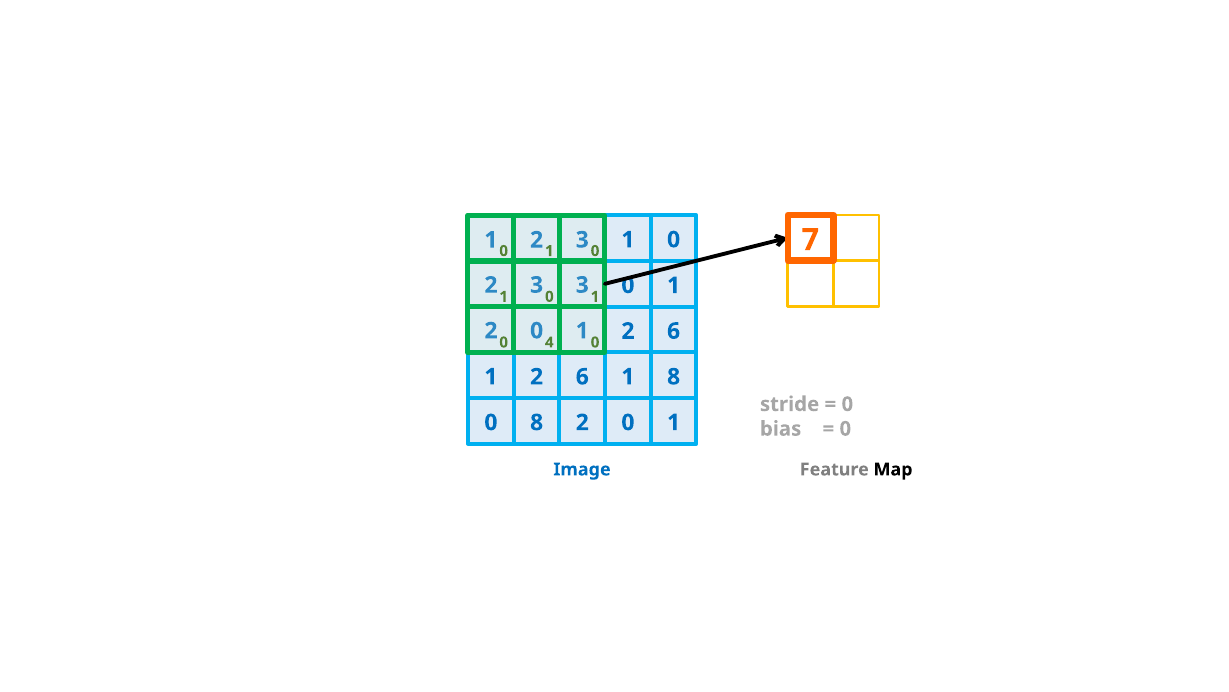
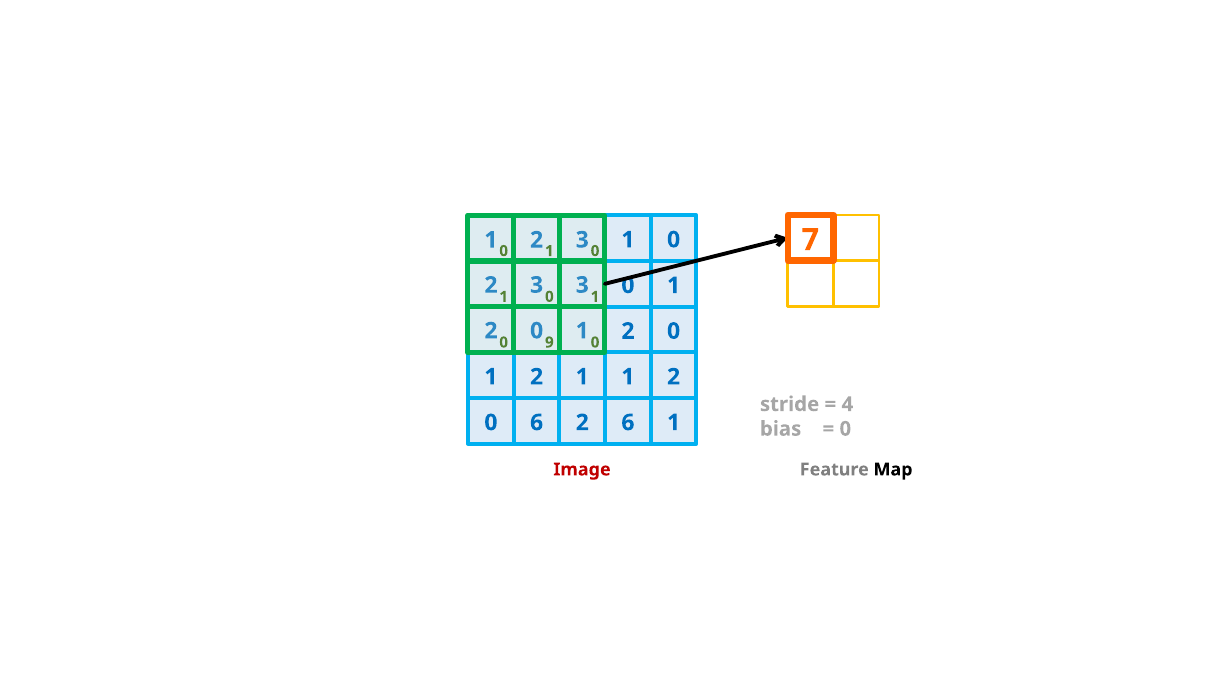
6: 6 -> 0 (674, 331)
4: 4 -> 9 (549, 342)
6: 6 -> 1 (582, 376)
8: 8 -> 2 (674, 376)
0: 0 -> 4 (847, 404)
0 8: 8 -> 6 (537, 422)
0: 0 -> 6 (628, 422)
Image colour: blue -> red (582, 469)
